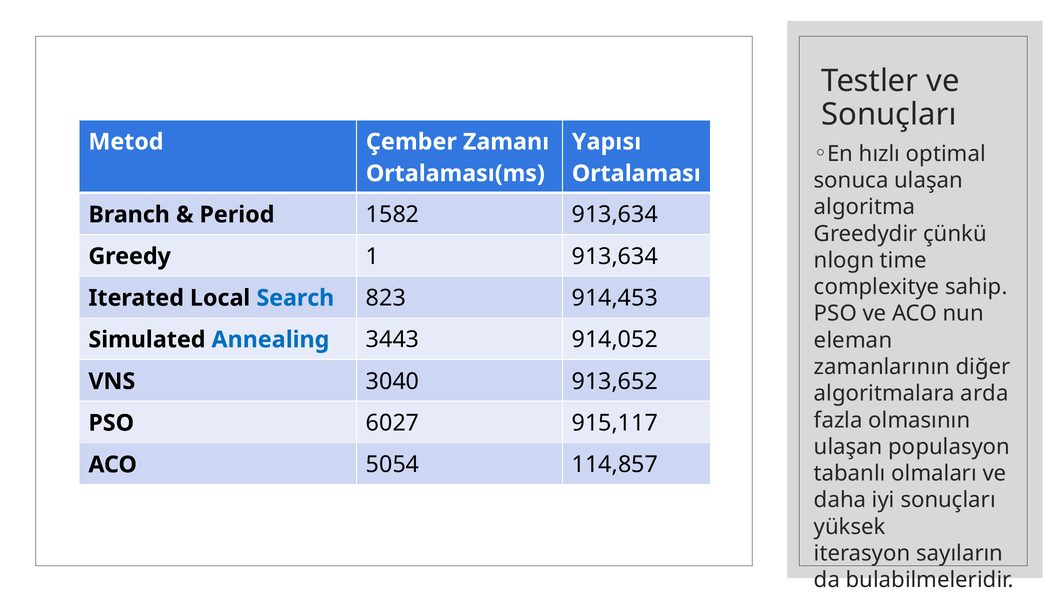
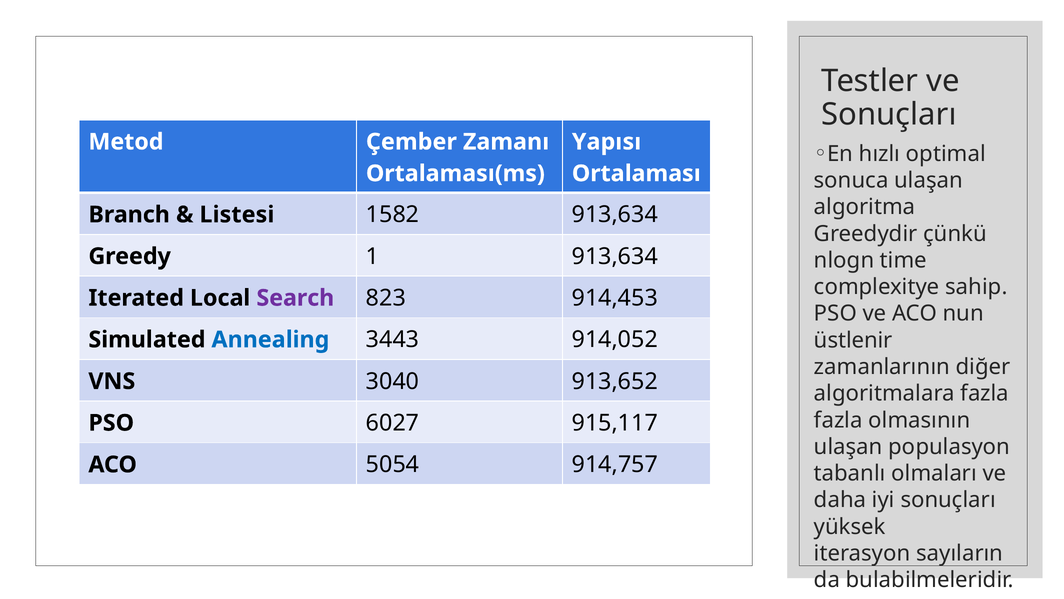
Period: Period -> Listesi (237, 214)
Search colour: blue -> purple (295, 298)
eleman: eleman -> üstlenir (853, 340)
algoritmalara arda: arda -> fazla (985, 393)
114,857: 114,857 -> 914,757 (615, 464)
